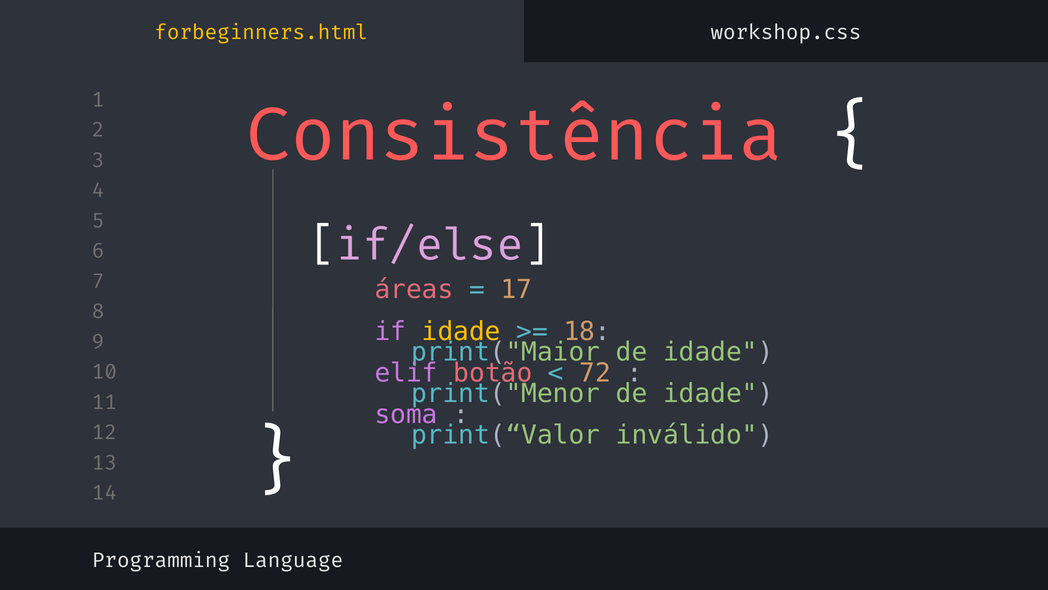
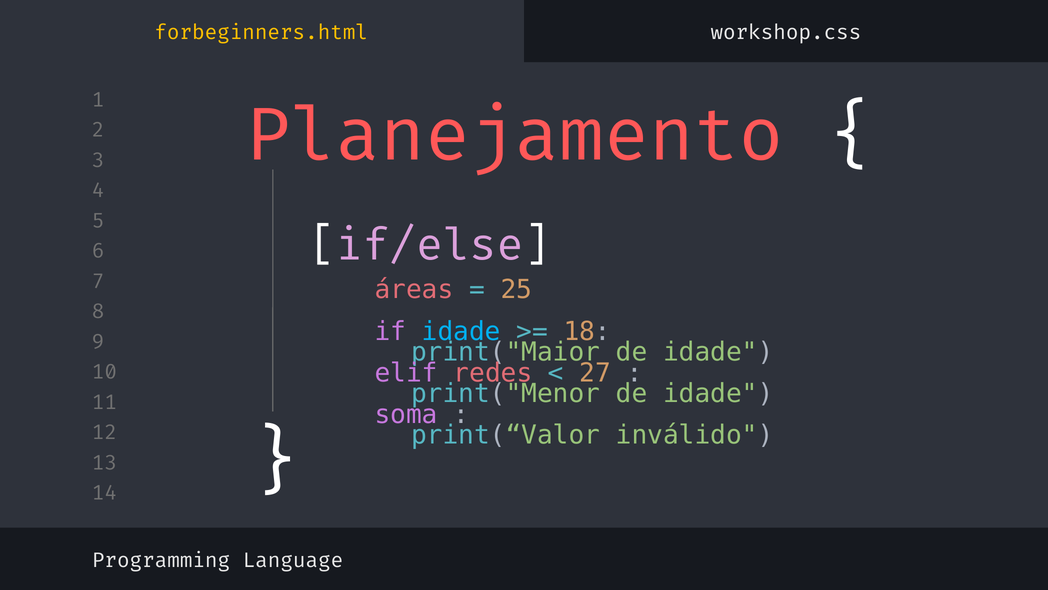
Consistência: Consistência -> Planejamento (515, 136)
17: 17 -> 25 (516, 290)
idade colour: yellow -> light blue (461, 331)
botão: botão -> redes (493, 373)
72: 72 -> 27 (595, 373)
